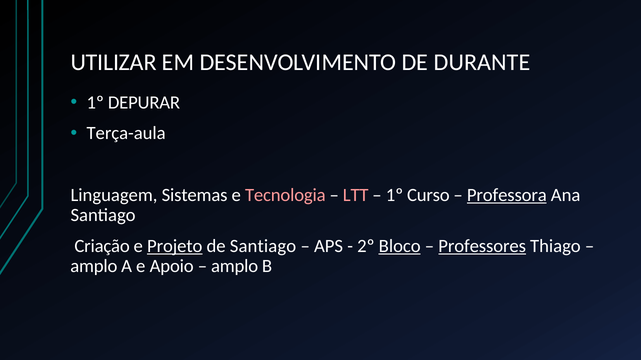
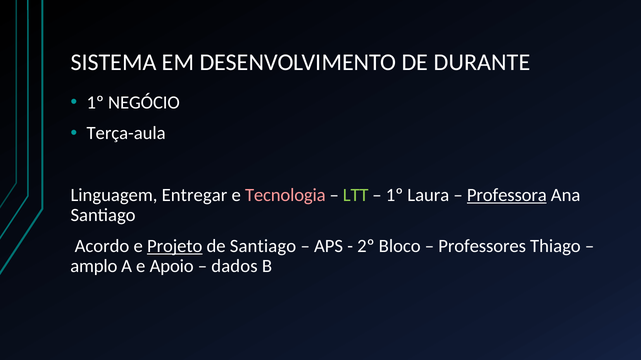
UTILIZAR: UTILIZAR -> SISTEMA (114, 62)
DEPURAR: DEPURAR -> NEGÓCIO (144, 103)
Sistemas: Sistemas -> Entregar (194, 195)
LTT colour: pink -> light green (356, 195)
Curso: Curso -> Laura (428, 195)
Criação: Criação -> Acordo (102, 246)
Bloco underline: present -> none (400, 246)
Professores underline: present -> none (482, 246)
amplo: amplo -> dados (234, 267)
